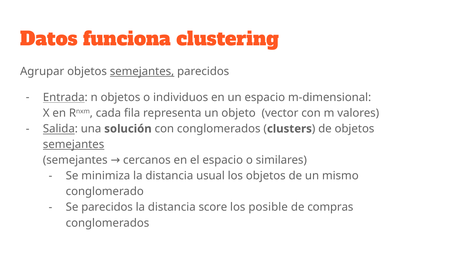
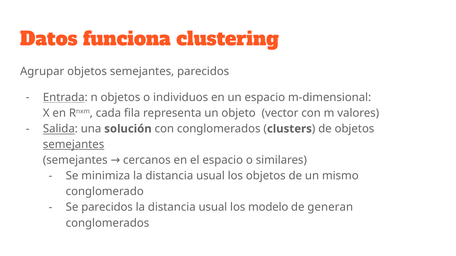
semejantes underline: present -> none (142, 72)
score: score -> usual (213, 208)
posible: posible -> modelo (268, 208)
compras: compras -> generan (330, 208)
